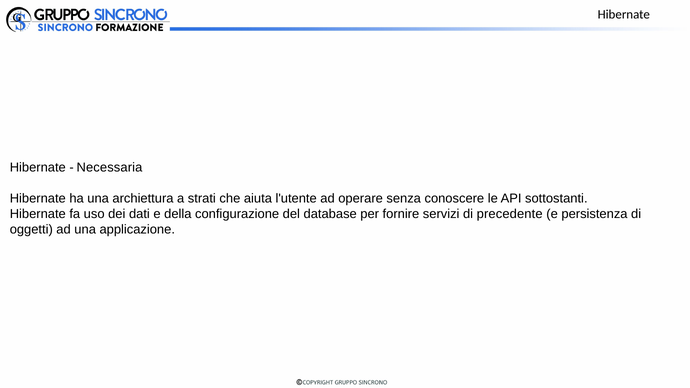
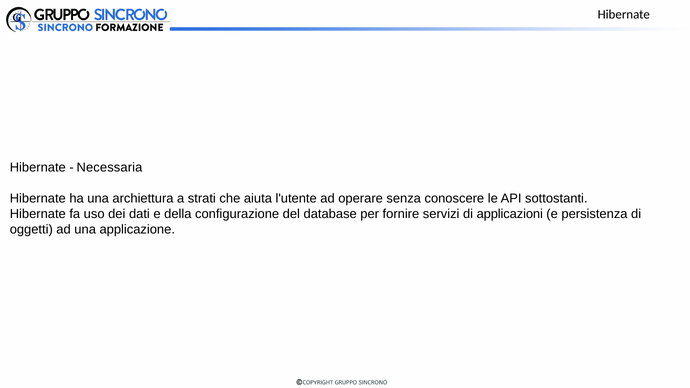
precedente: precedente -> applicazioni (510, 214)
